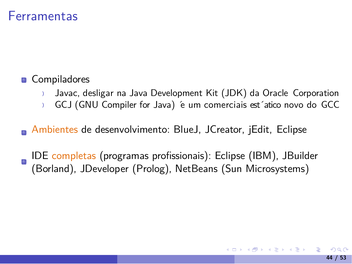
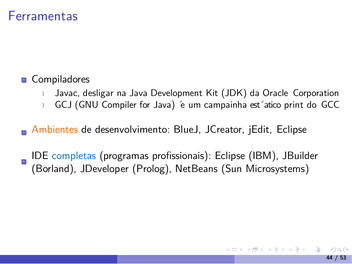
comerciais: comerciais -> campainha (226, 105)
novo: novo -> print (294, 105)
completas colour: orange -> blue (74, 156)
